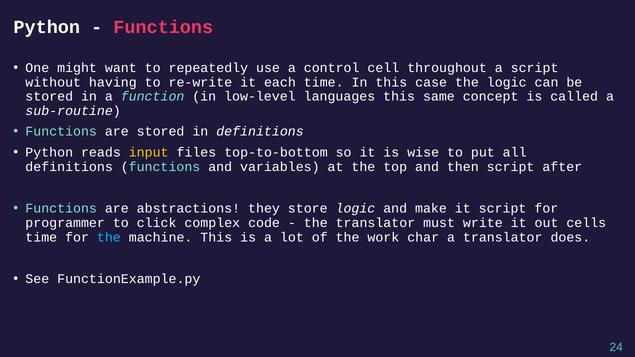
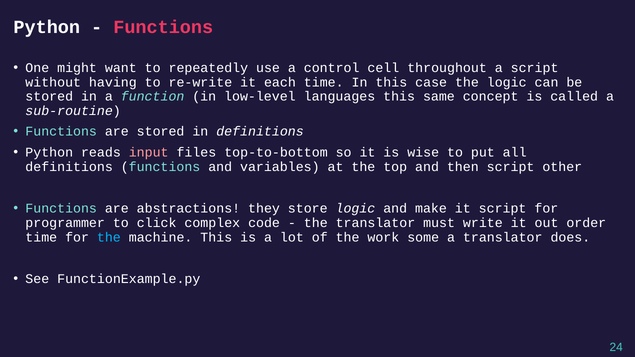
input colour: yellow -> pink (149, 153)
after: after -> other (562, 167)
cells: cells -> order (586, 223)
char: char -> some (423, 237)
